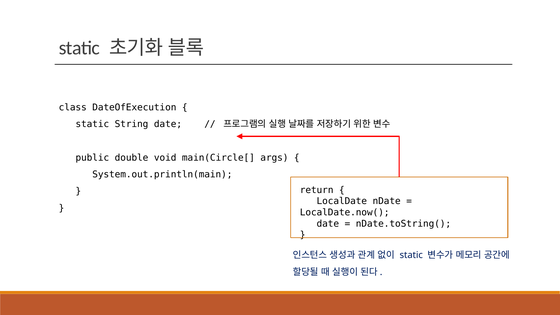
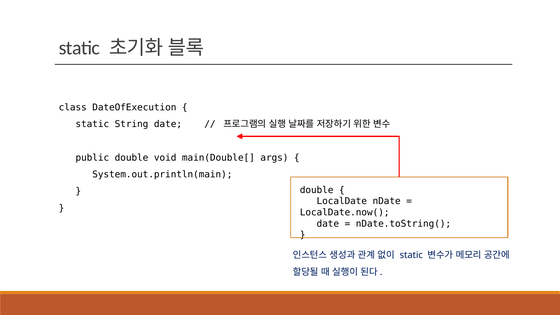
main(Circle[: main(Circle[ -> main(Double[ (218, 158)
return: return -> double (317, 190)
